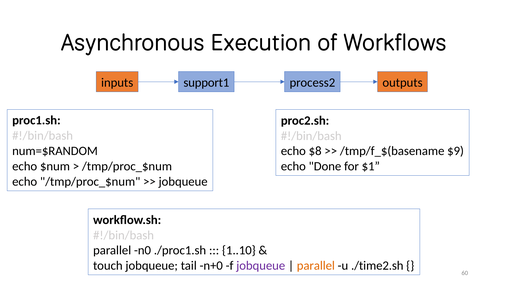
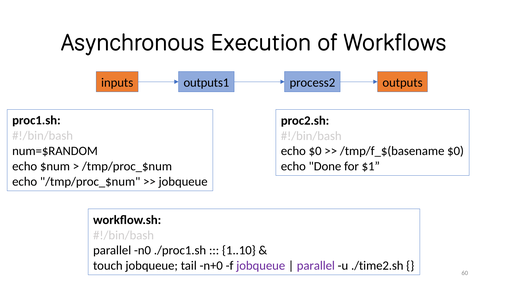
support1: support1 -> outputs1 (206, 83)
echo $8: $8 -> $0 (315, 151)
/tmp/f_$(basename $9: $9 -> $0 (456, 151)
parallel colour: orange -> purple (316, 265)
